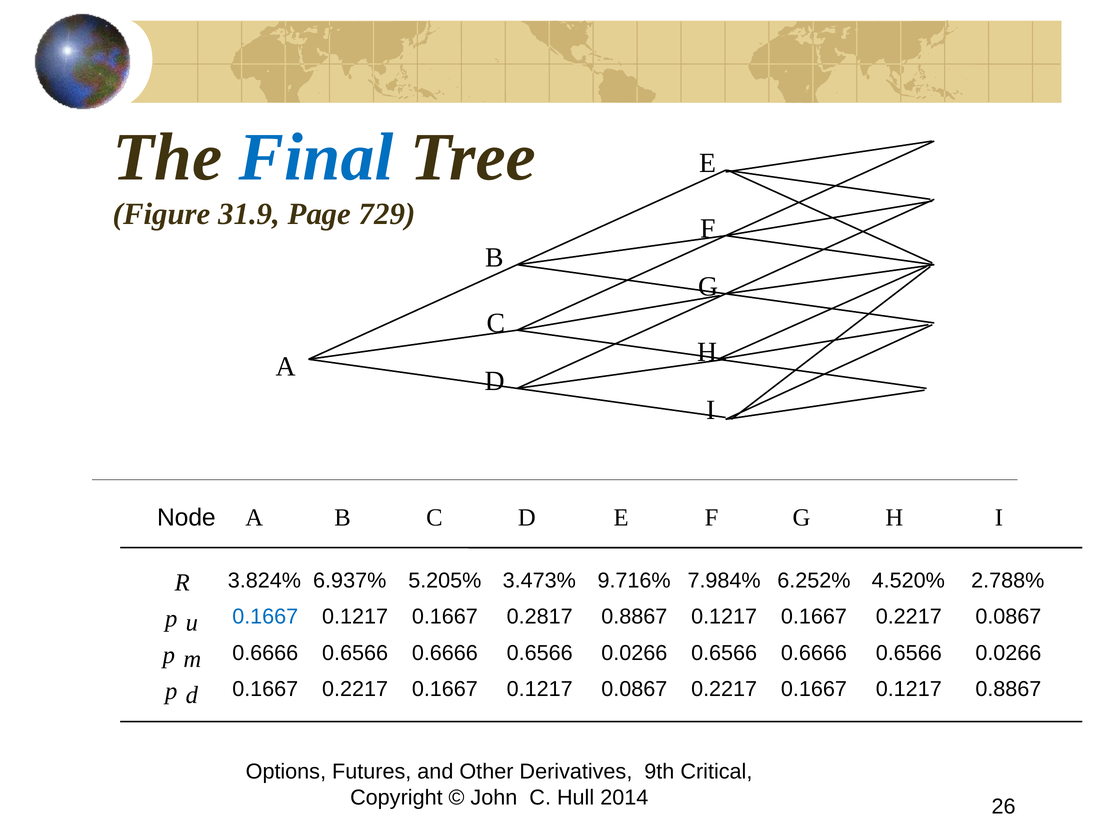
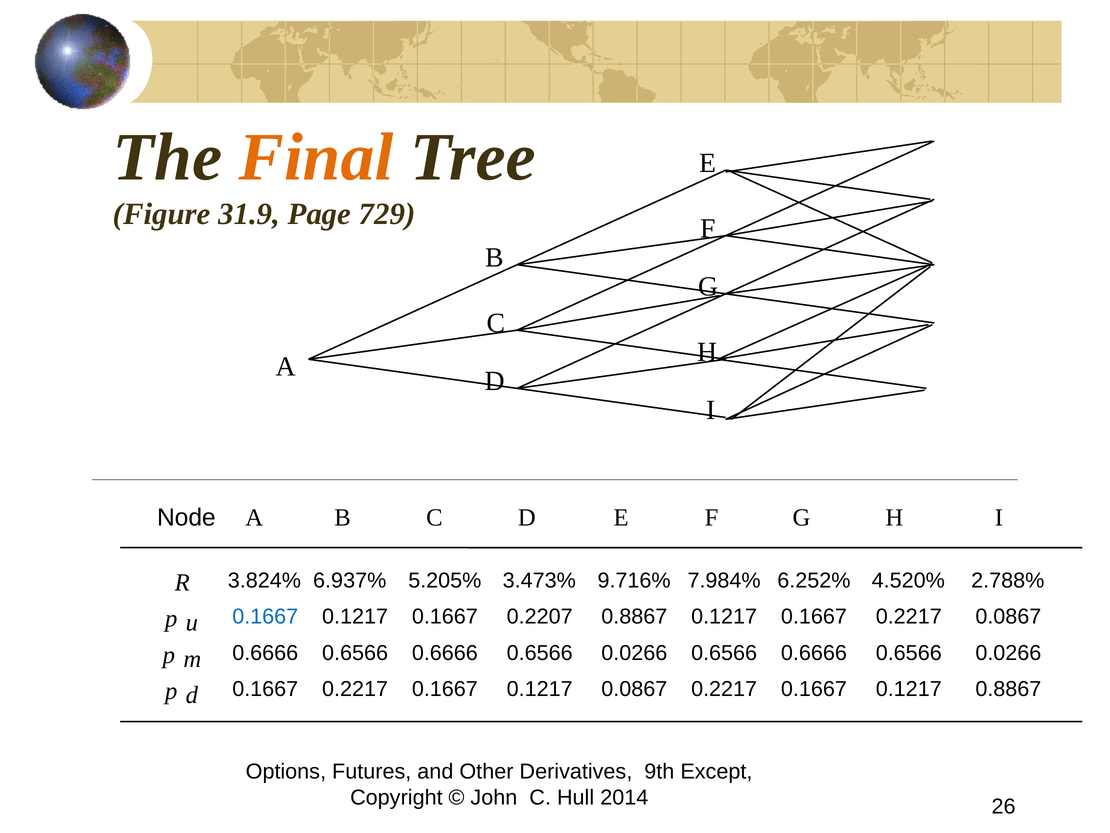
Final colour: blue -> orange (316, 157)
0.2817: 0.2817 -> 0.2207 (540, 616)
Critical: Critical -> Except (716, 771)
